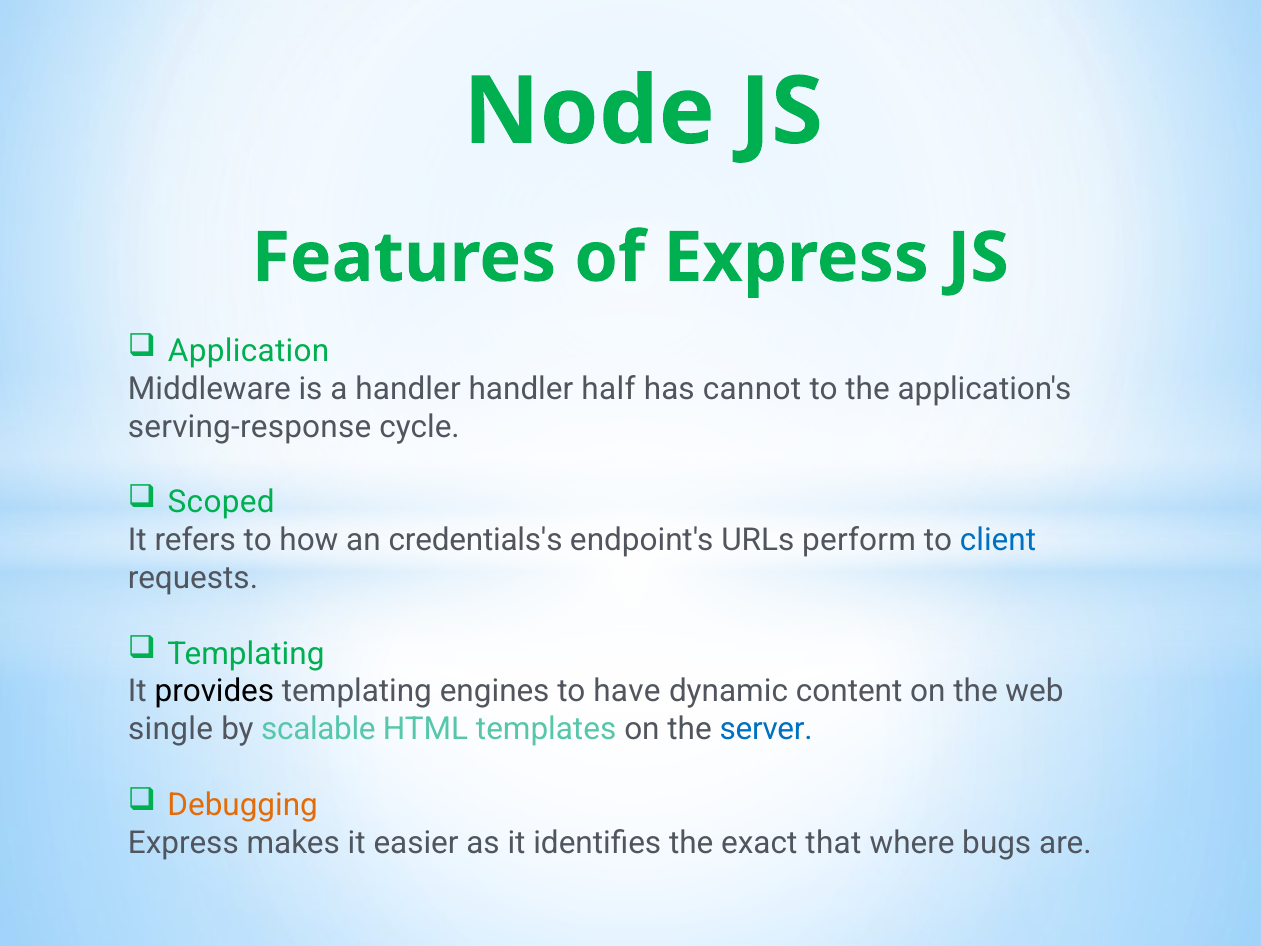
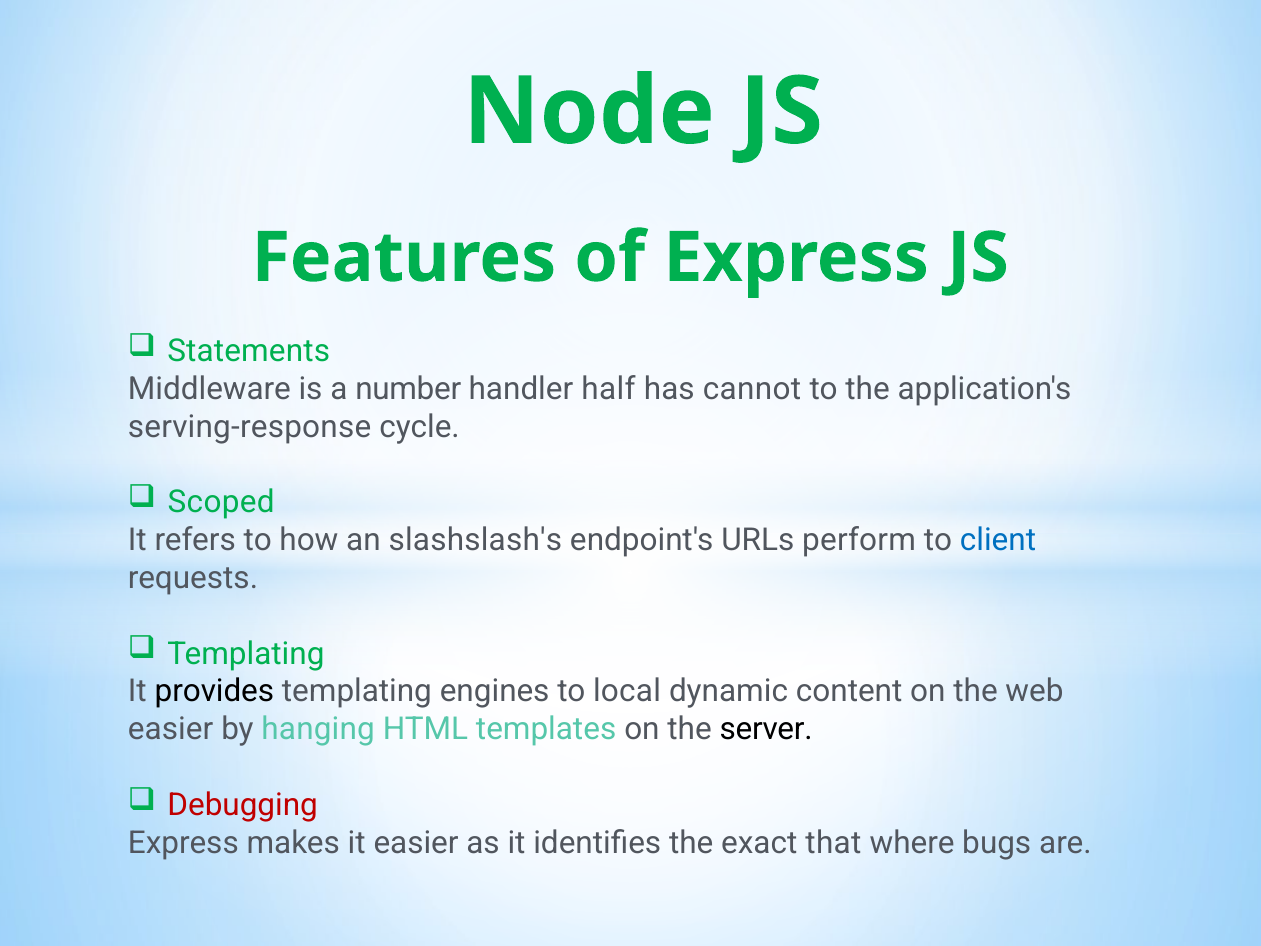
Application: Application -> Statements (249, 351)
a handler: handler -> number (408, 389)
credentials's: credentials's -> slashslash's (475, 540)
have: have -> local (627, 691)
single: single -> easier (171, 729)
scalable: scalable -> hanging (318, 729)
server colour: blue -> black (766, 729)
Debugging colour: orange -> red (243, 805)
